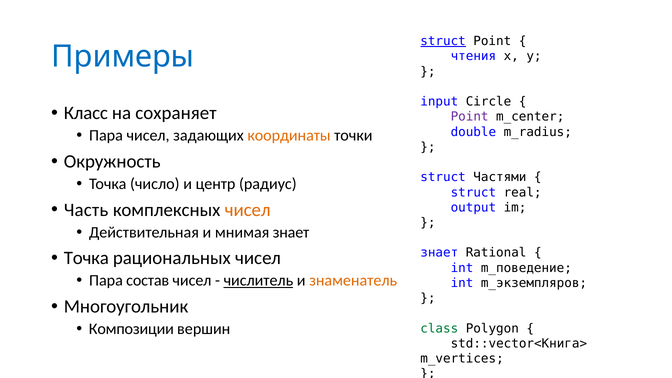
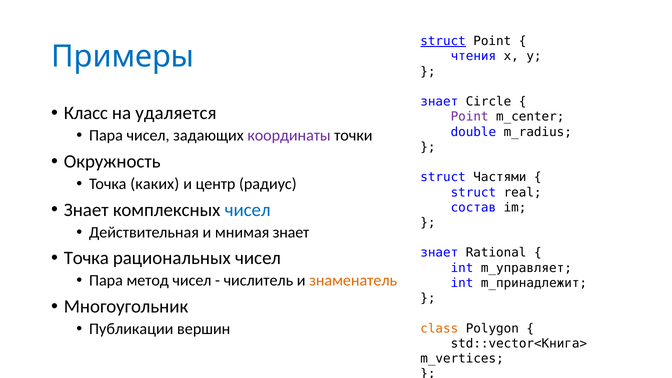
input: input -> знает (439, 102)
сохраняет: сохраняет -> удаляется (176, 113)
координаты colour: orange -> purple (289, 136)
число: число -> каких (155, 184)
Часть: Часть -> Знает (86, 210)
чисел colour: orange -> blue (248, 210)
output: output -> состав (473, 207)
m_поведение: m_поведение -> m_управляет (526, 268)
состав: состав -> метод (148, 281)
числитель underline: present -> none (258, 281)
m_экземпляров: m_экземпляров -> m_принадлежит (534, 283)
Композиции: Композиции -> Публикации (131, 329)
class colour: green -> orange (439, 328)
